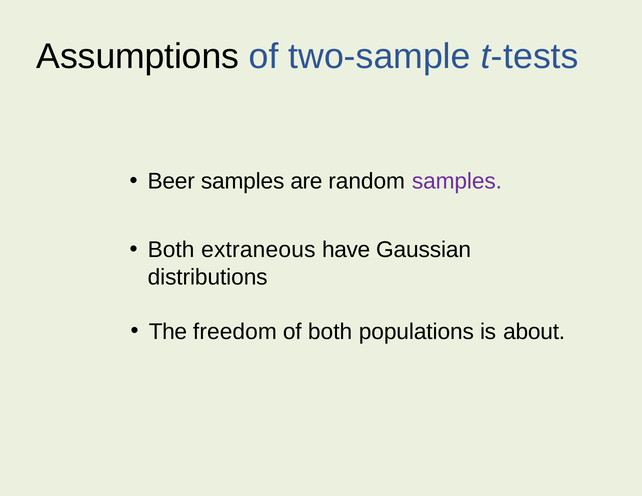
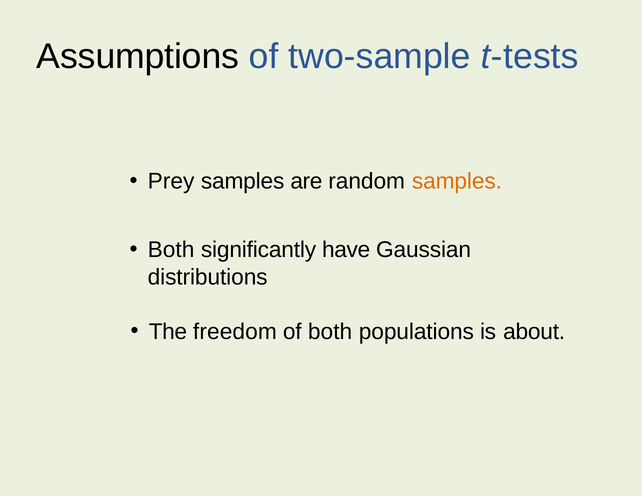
Beer: Beer -> Prey (171, 182)
samples colour: purple -> orange (457, 182)
extraneous: extraneous -> significantly (259, 250)
